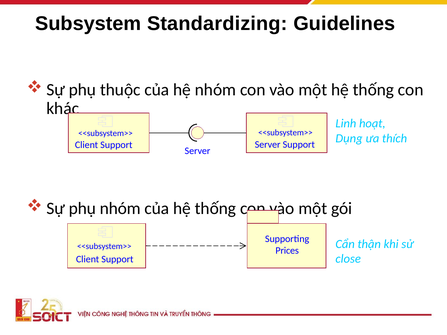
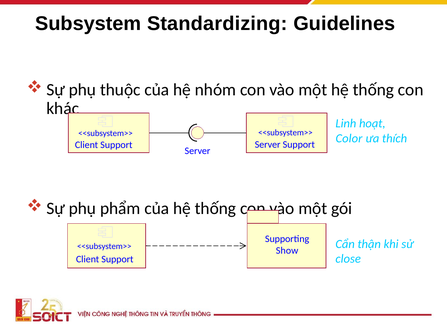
Dụng: Dụng -> Color (349, 138)
phụ nhóm: nhóm -> phẩm (120, 208)
Prices: Prices -> Show (287, 251)
